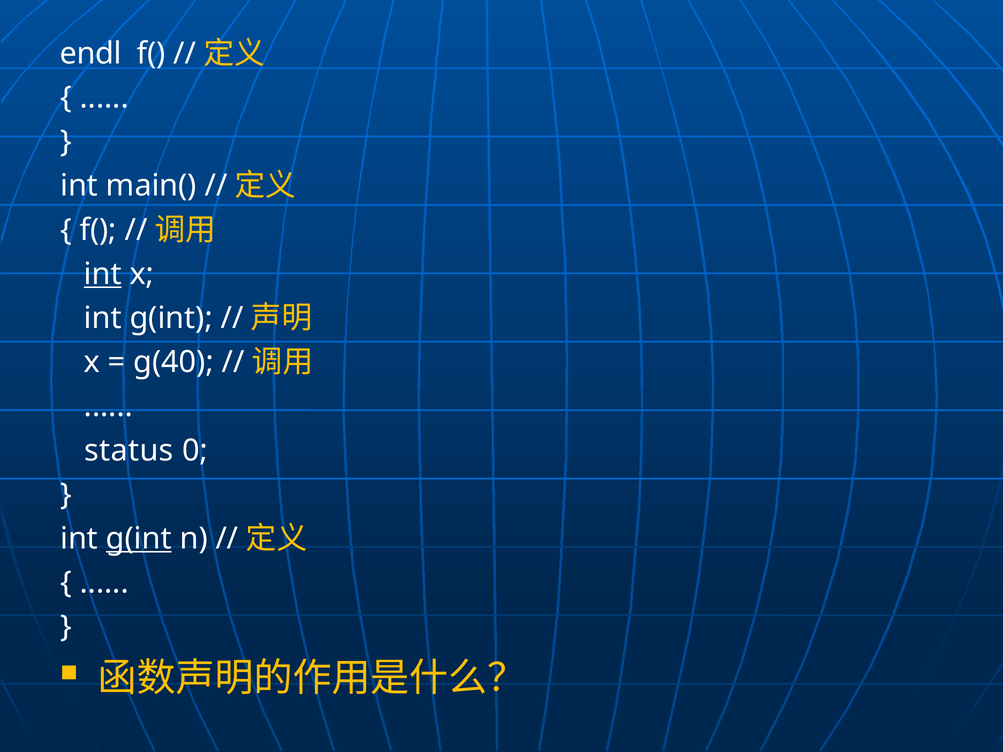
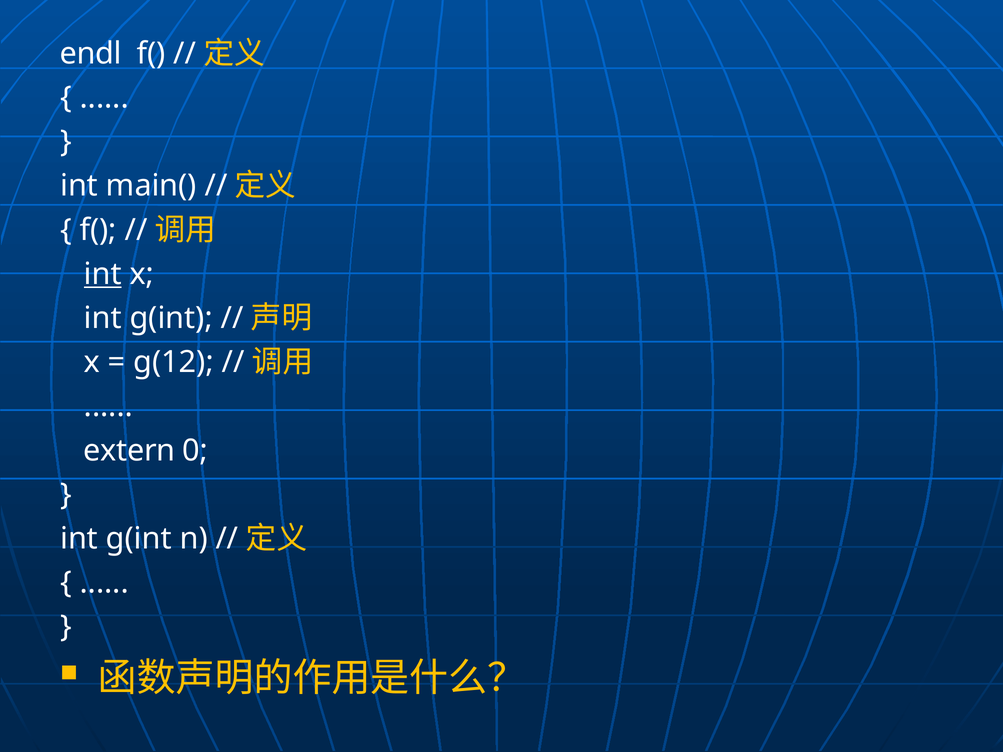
g(40: g(40 -> g(12 (174, 362)
status: status -> extern (129, 451)
g(int underline: present -> none (139, 539)
